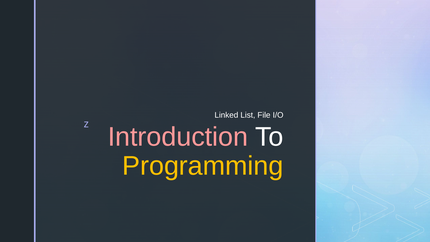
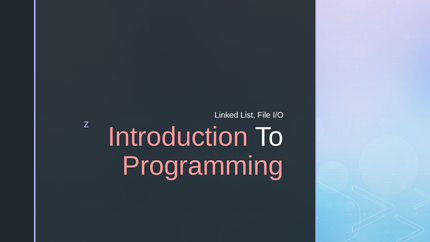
Programming colour: yellow -> pink (203, 166)
